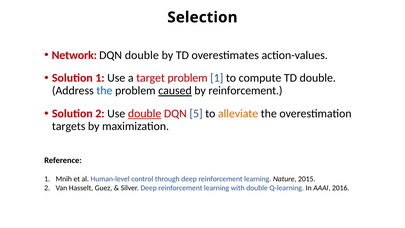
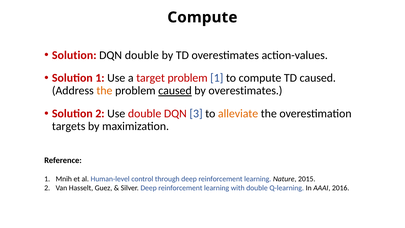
Selection: Selection -> Compute (202, 17)
Network: Network -> Solution (74, 55)
TD double: double -> caused (318, 78)
the colour: blue -> orange (104, 91)
by reinforcement: reinforcement -> overestimates (245, 91)
double underline: present -> none (145, 114)
5: 5 -> 3 (196, 114)
